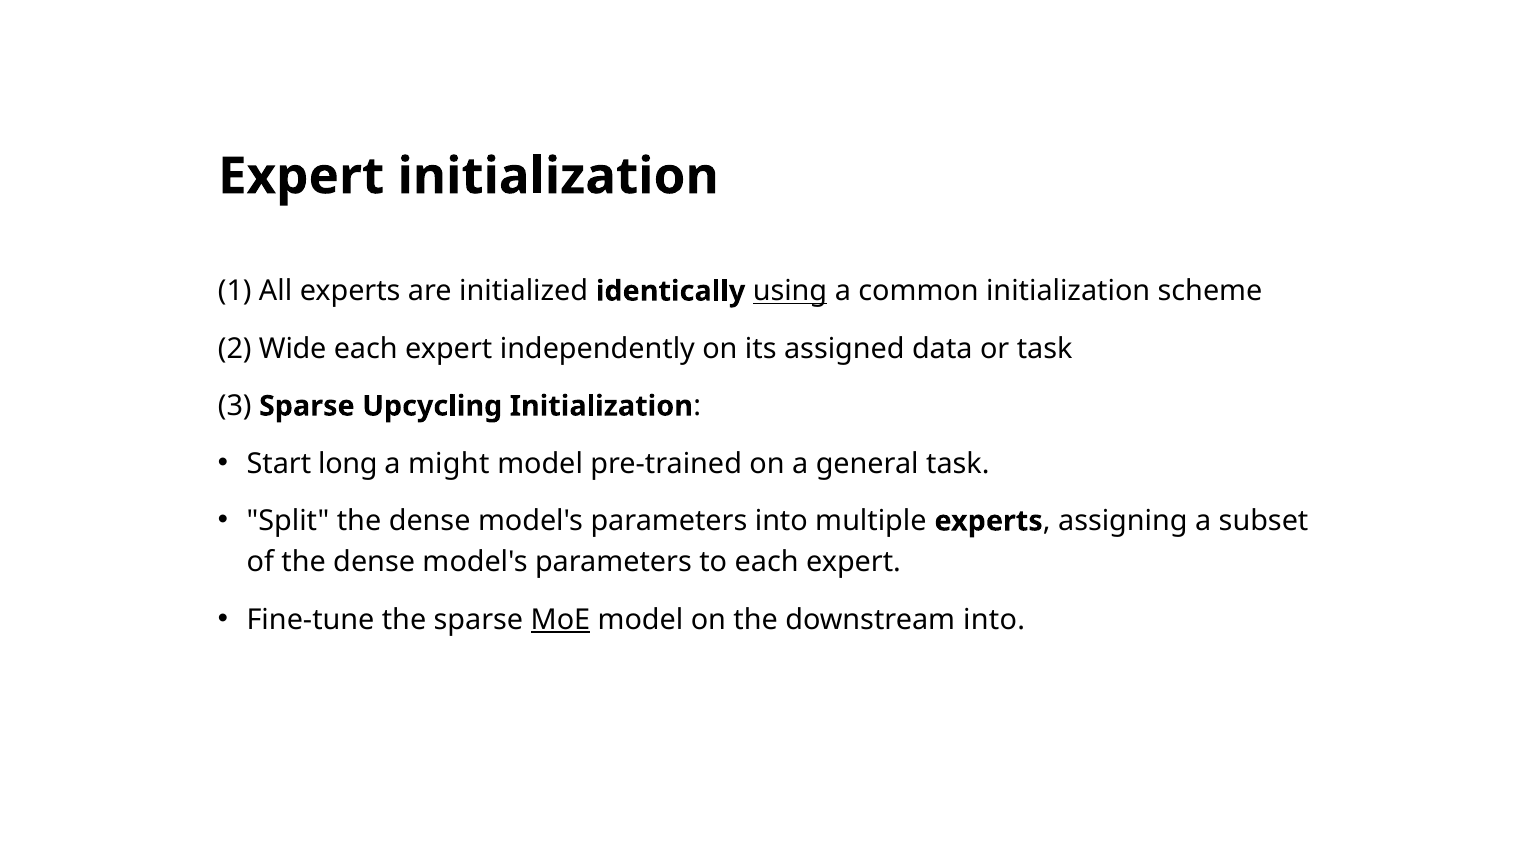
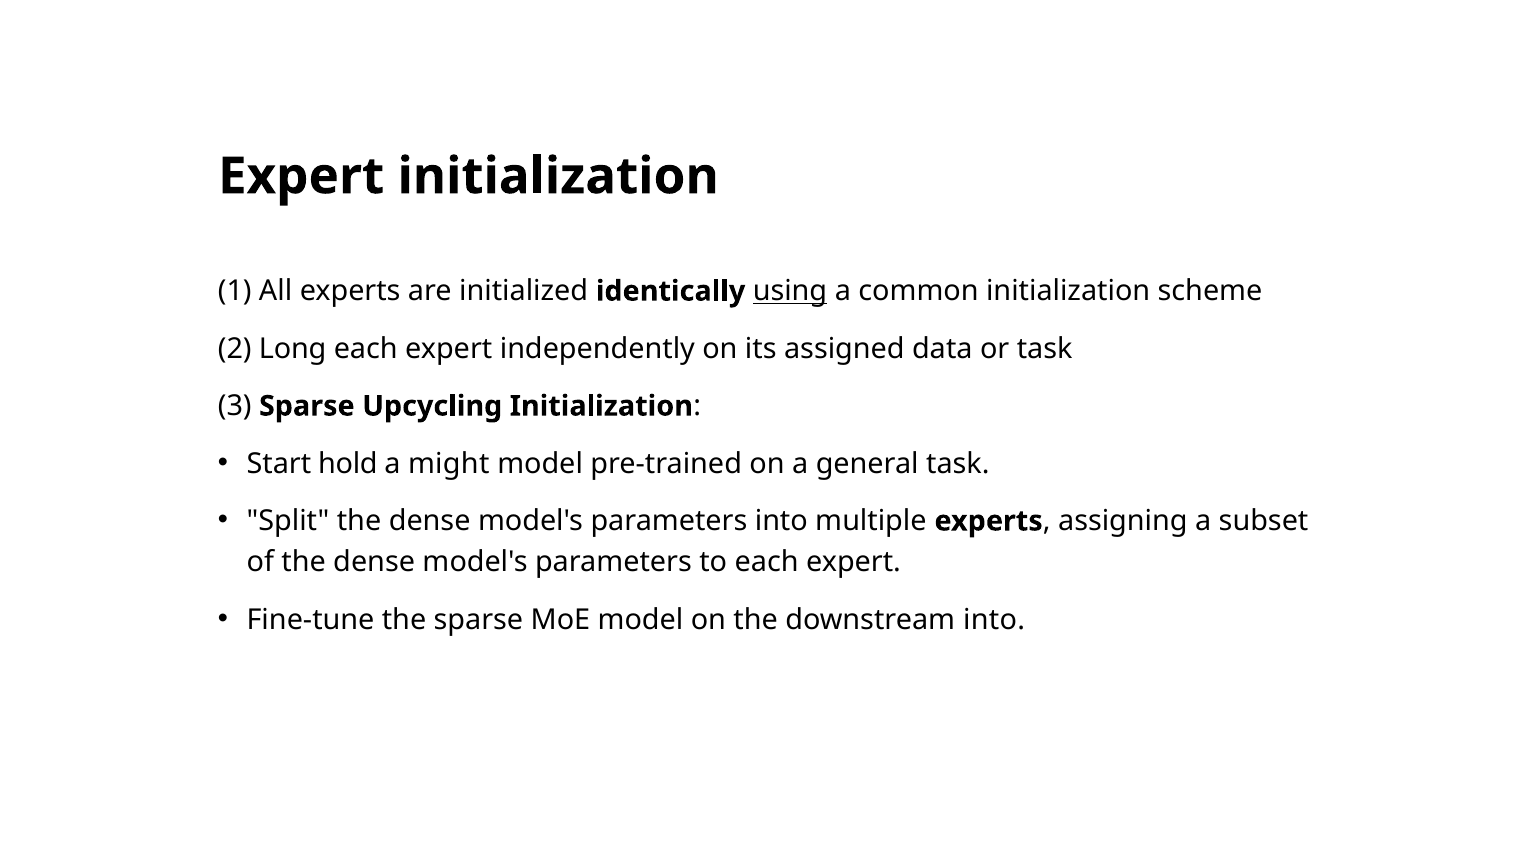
Wide: Wide -> Long (293, 349)
long: long -> hold (348, 464)
MoE underline: present -> none (560, 620)
